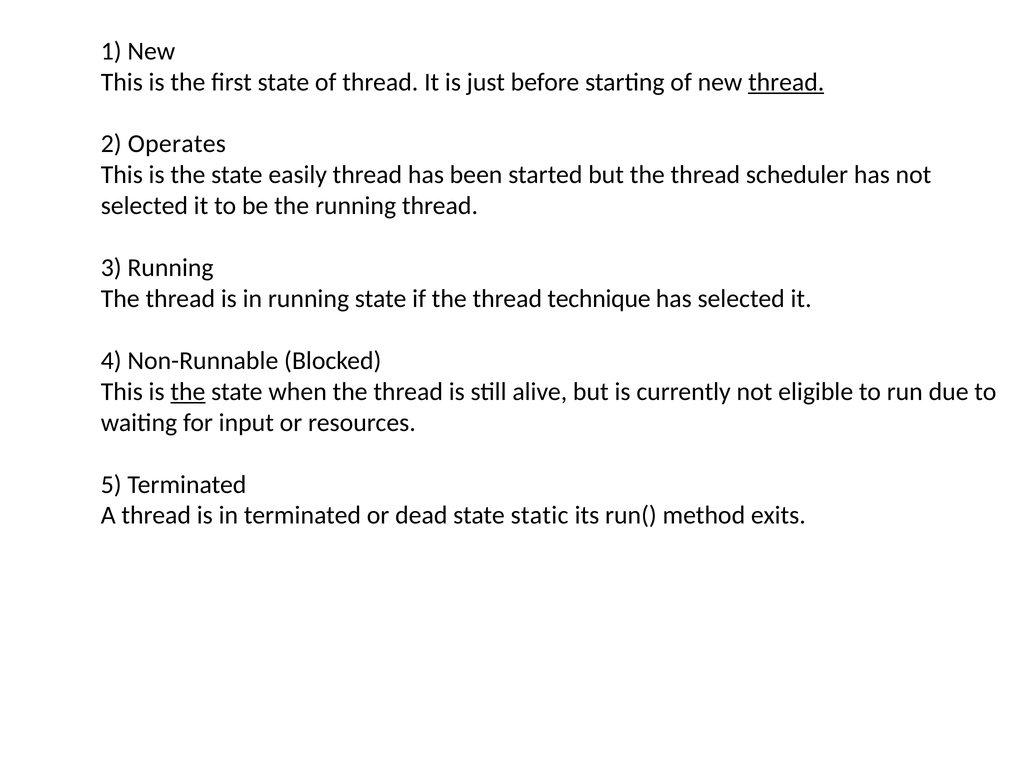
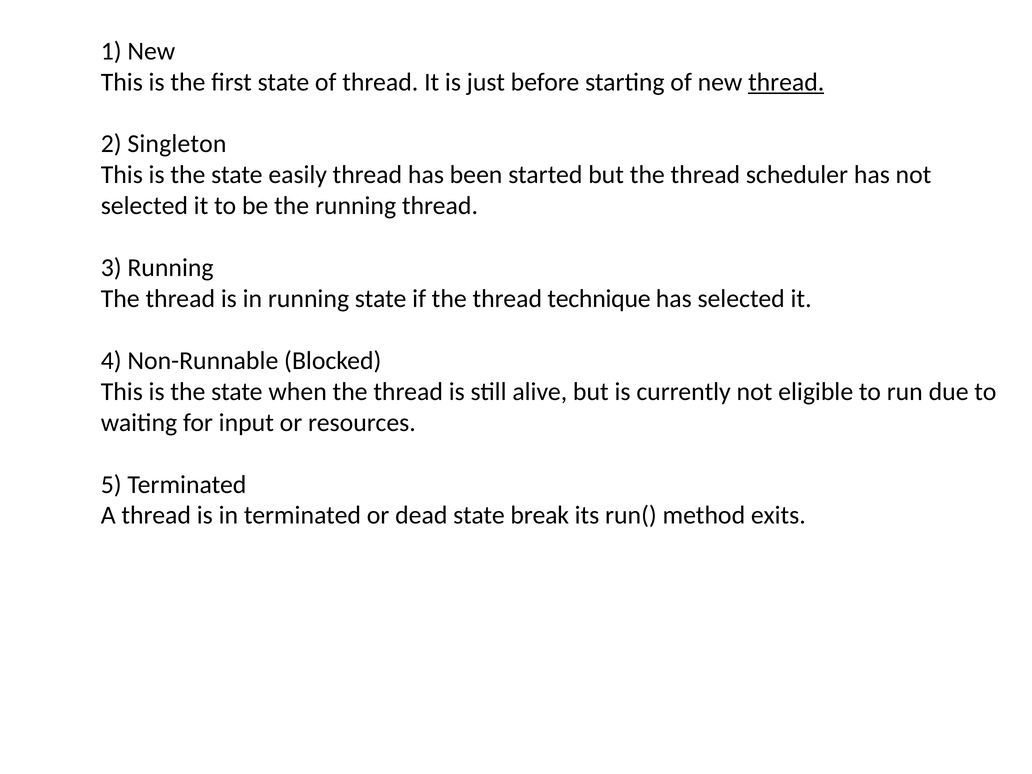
Operates: Operates -> Singleton (177, 144)
the underline: present -> none (188, 392)
static: static -> break (540, 515)
